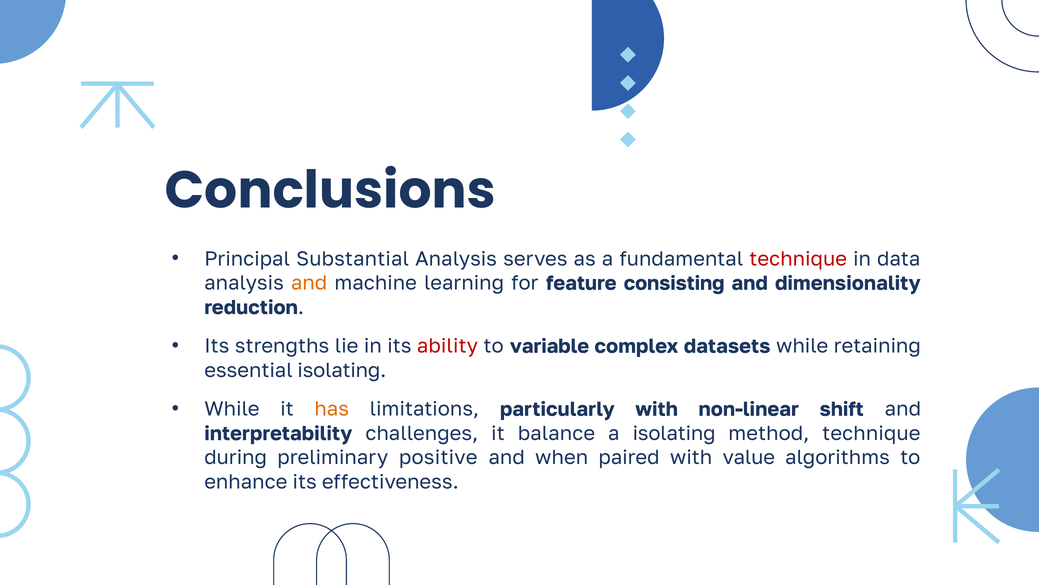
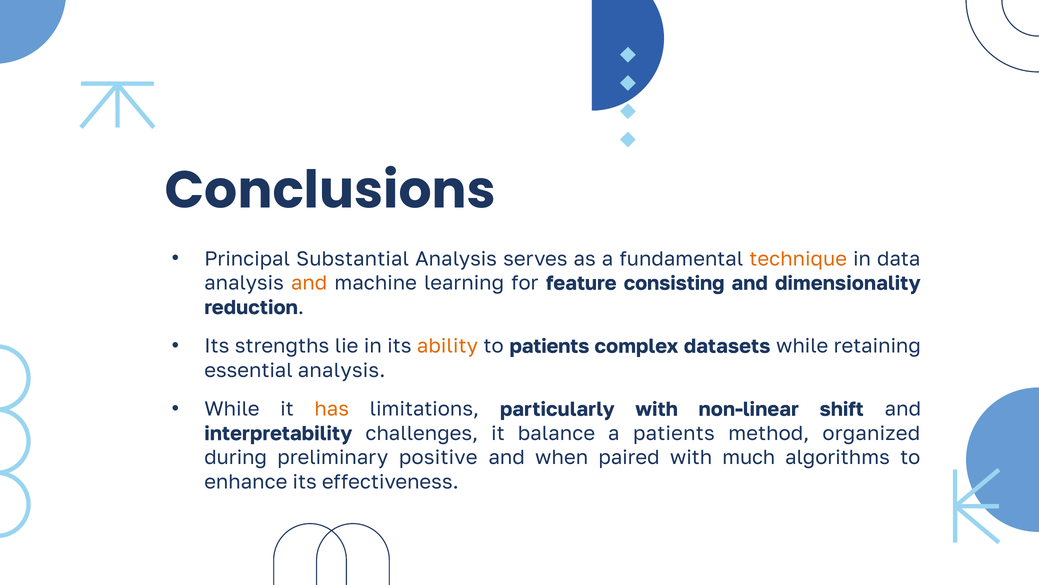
technique colour: red -> orange (798, 259)
ability colour: red -> orange (447, 346)
to variable: variable -> patients (550, 346)
essential isolating: isolating -> analysis (342, 370)
a isolating: isolating -> patients (674, 433)
method technique: technique -> organized (871, 433)
value: value -> much (749, 457)
